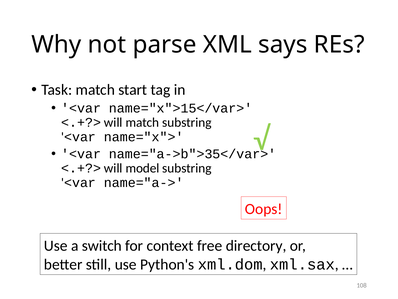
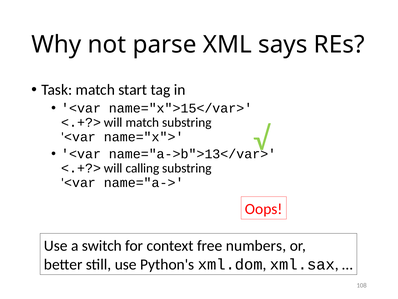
name="a->b">35</var>: name="a->b">35</var> -> name="a->b">13</var> (193, 154)
model: model -> calling (142, 168)
directory: directory -> numbers (256, 245)
